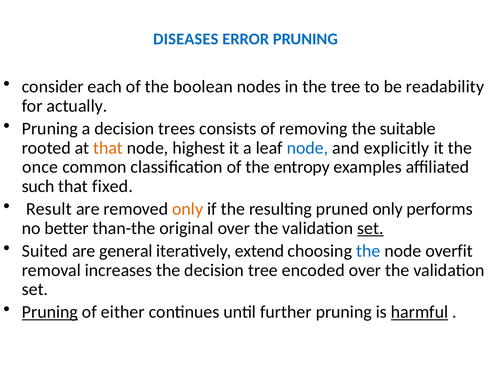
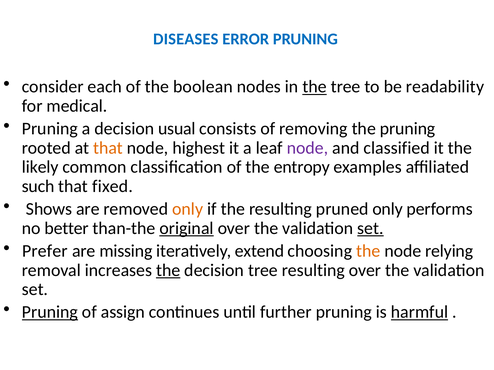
the underline: none -> present (315, 87)
actually: actually -> medical (77, 106)
trees: trees -> usual (177, 129)
the suitable: suitable -> pruning (408, 129)
node colour: blue -> purple (307, 148)
explicitly: explicitly -> classified (397, 148)
once: once -> likely (40, 167)
Result: Result -> Shows (49, 209)
original underline: none -> present (187, 229)
Suited: Suited -> Prefer (45, 251)
general: general -> missing (126, 251)
the colour: blue -> orange (368, 251)
overfit: overfit -> relying (449, 251)
the underline: none -> present (168, 271)
tree encoded: encoded -> resulting (313, 271)
either: either -> assign (123, 312)
